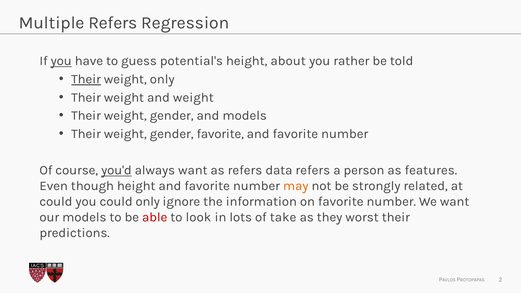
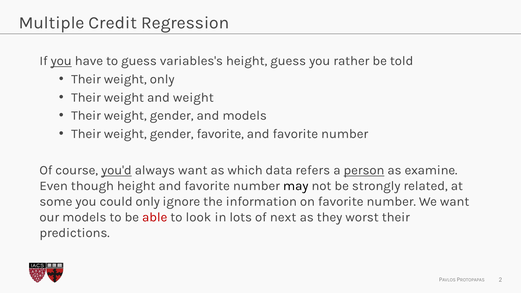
Multiple Refers: Refers -> Credit (113, 23)
potential's: potential's -> variables's (191, 61)
height about: about -> guess (288, 61)
Their underline: present -> none (86, 79)
as refers: refers -> which (245, 170)
person underline: none -> present (364, 170)
features: features -> examine (431, 170)
may colour: orange -> black (296, 186)
could: could -> some (56, 202)
take: take -> next (283, 217)
